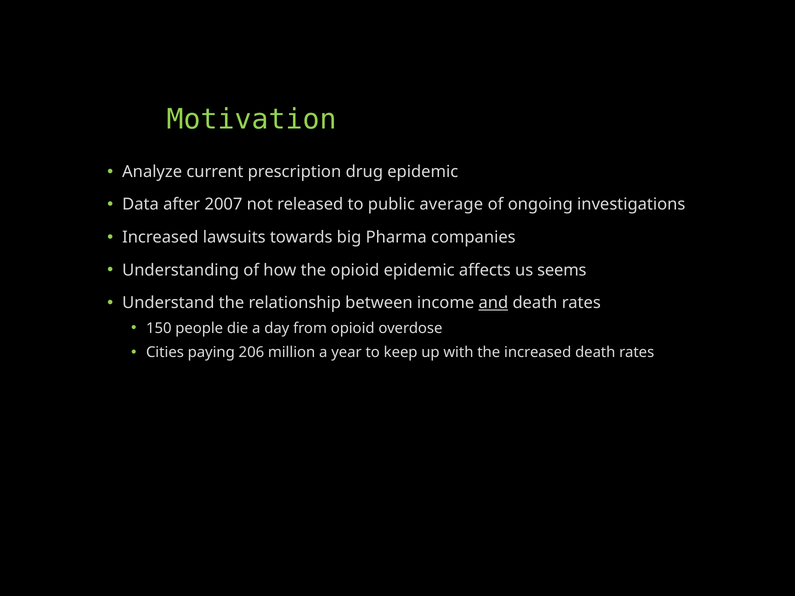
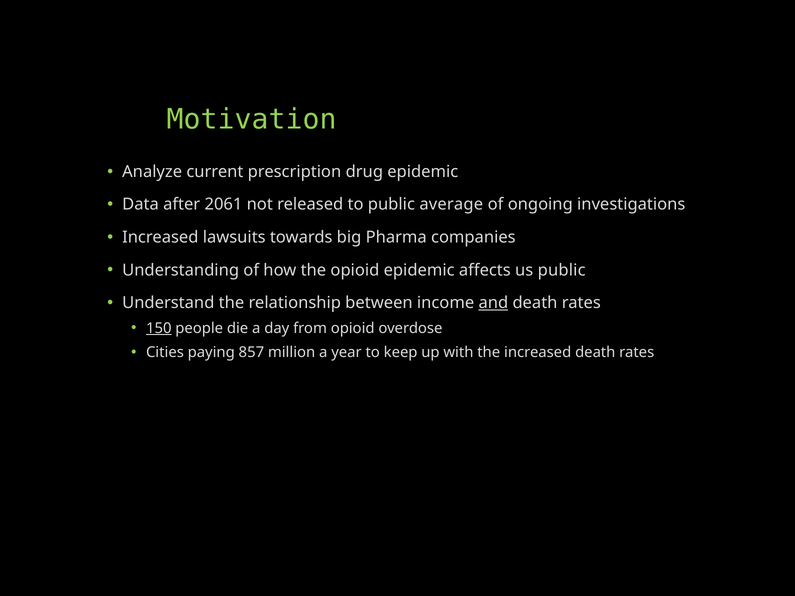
2007: 2007 -> 2061 (223, 205)
us seems: seems -> public (562, 270)
150 underline: none -> present (159, 328)
206: 206 -> 857 (251, 353)
